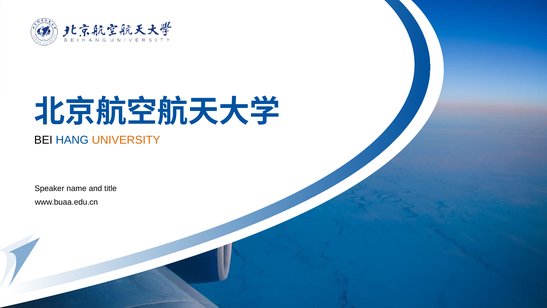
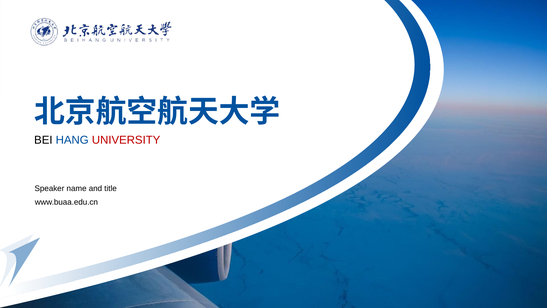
UNIVERSITY colour: orange -> red (126, 140)
